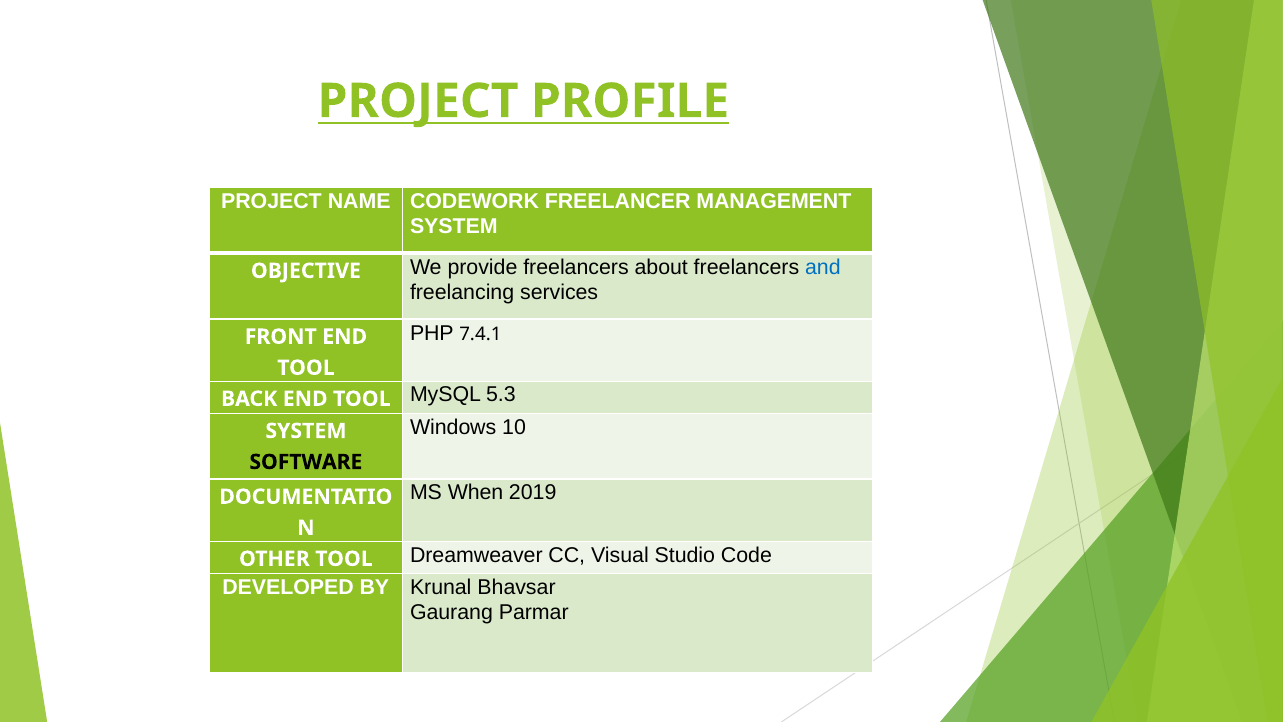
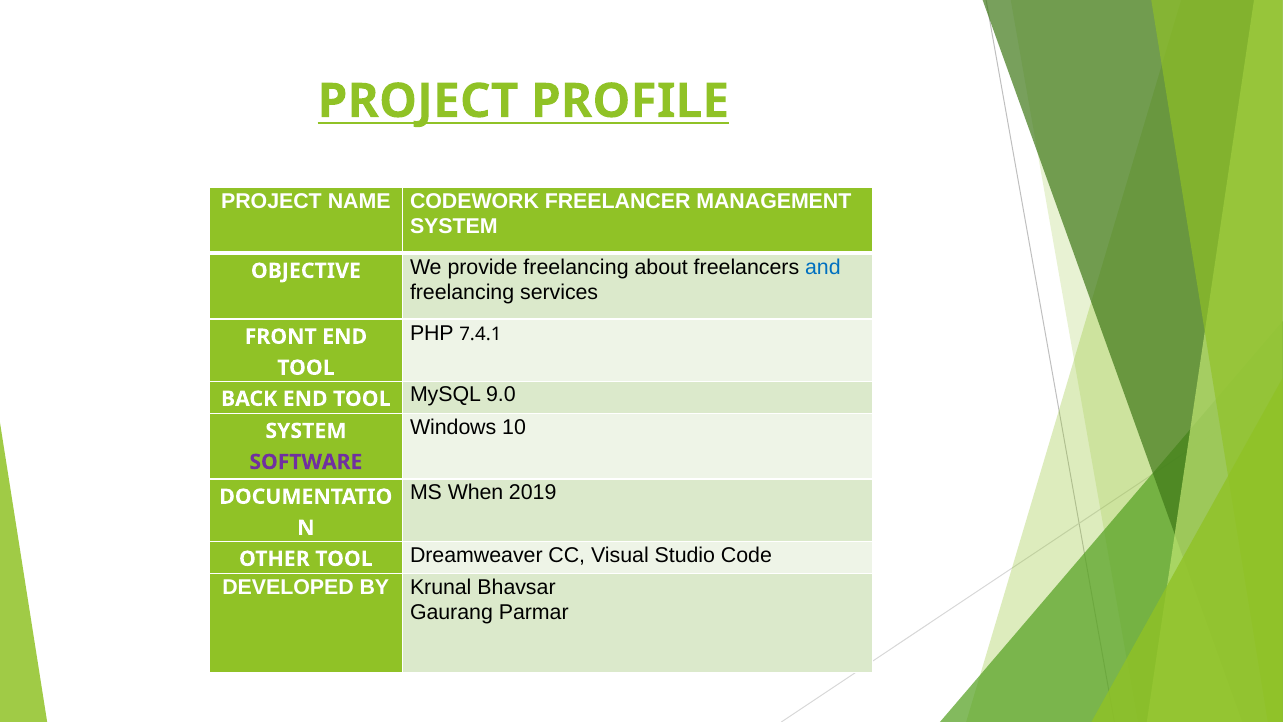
provide freelancers: freelancers -> freelancing (576, 267)
5.3: 5.3 -> 9.0 (501, 395)
SOFTWARE colour: black -> purple (306, 462)
